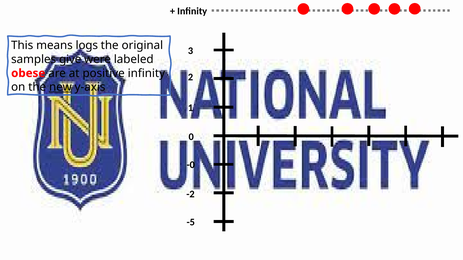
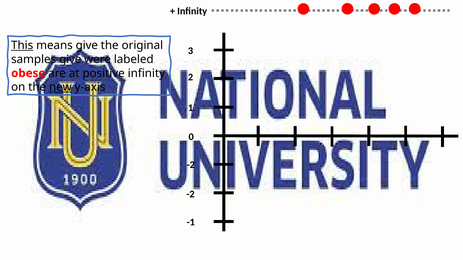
This underline: none -> present (22, 46)
means logs: logs -> give (87, 46)
-0: -0 -> -2 (191, 165)
-5: -5 -> -1 (191, 223)
